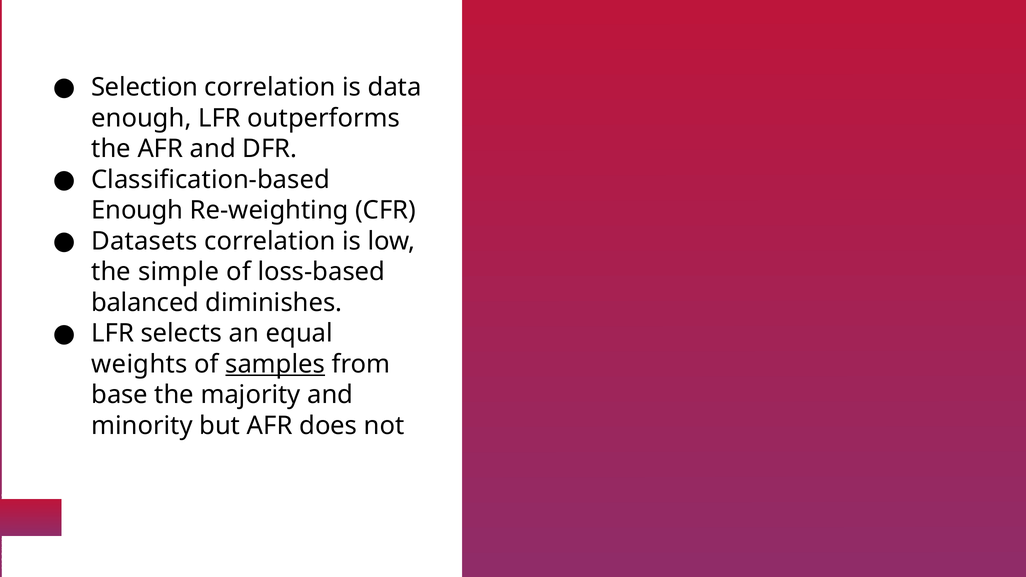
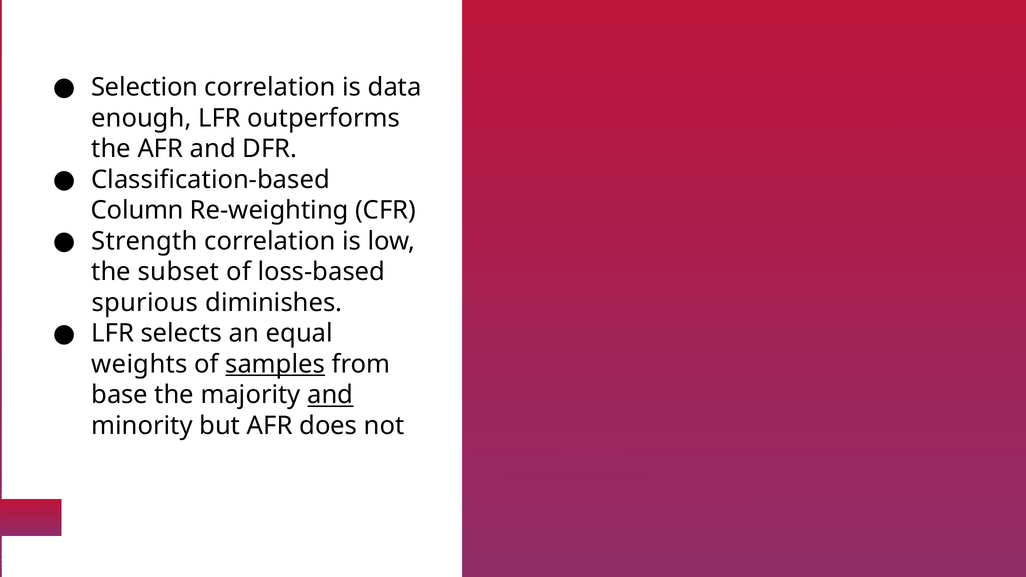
Enough: Enough -> Column (137, 210)
Datasets: Datasets -> Strength (144, 241)
simple: simple -> subset (179, 272)
balanced: balanced -> spurious (145, 303)
and underline: none -> present (330, 395)
